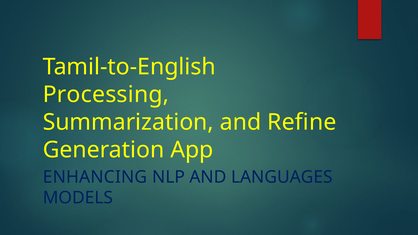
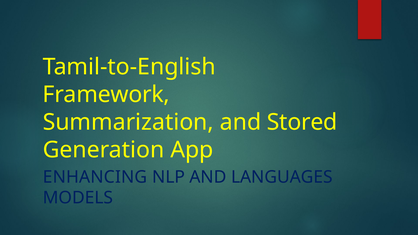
Processing: Processing -> Framework (106, 95)
Refine: Refine -> Stored (302, 122)
